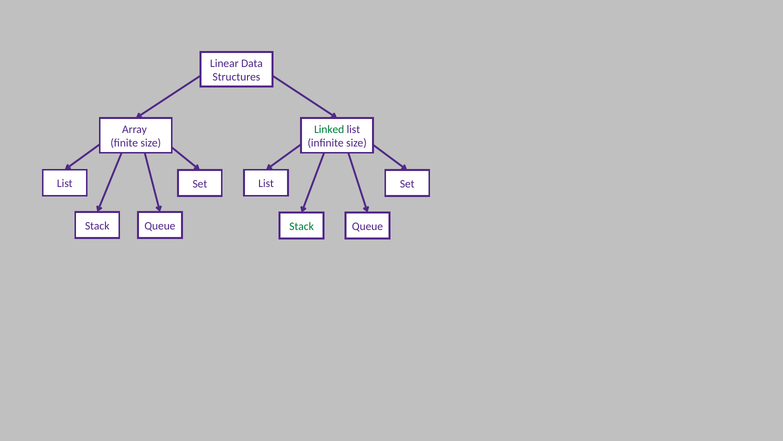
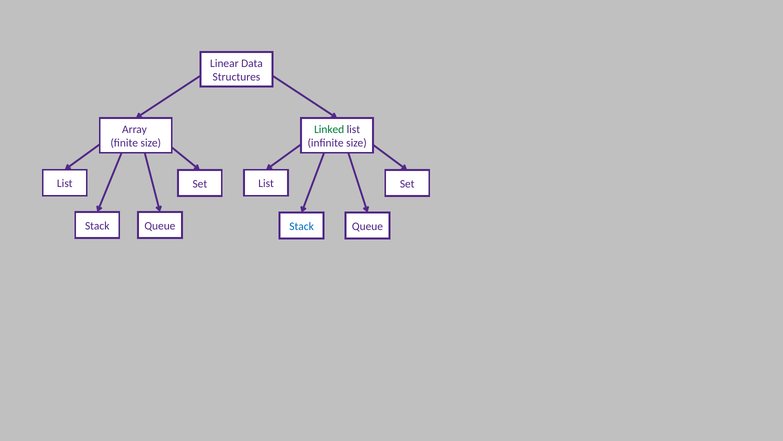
Stack colour: green -> blue (302, 226)
